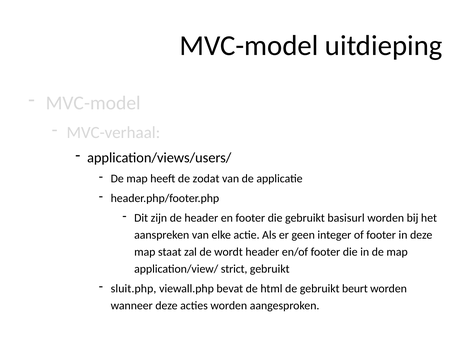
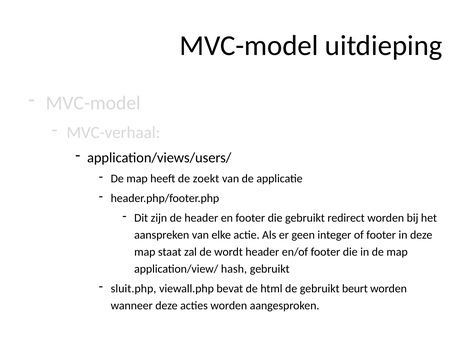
zodat: zodat -> zoekt (206, 178)
basisurl: basisurl -> redirect (346, 217)
strict: strict -> hash (234, 268)
